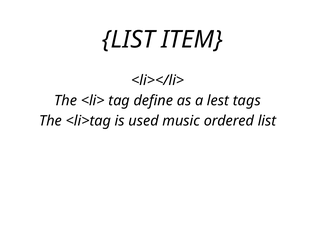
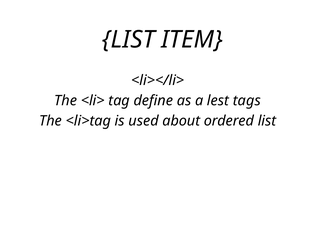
music: music -> about (181, 121)
